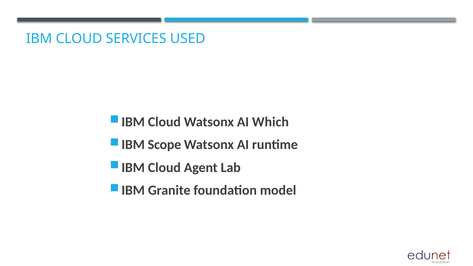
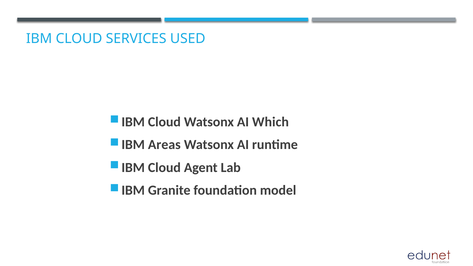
Scope: Scope -> Areas (164, 145)
